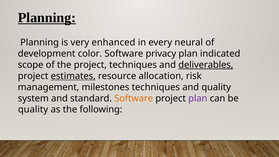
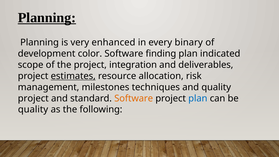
neural: neural -> binary (189, 42)
privacy: privacy -> finding (161, 54)
project techniques: techniques -> integration (133, 65)
deliverables underline: present -> none (206, 65)
system: system -> project (33, 98)
plan colour: purple -> blue (198, 98)
